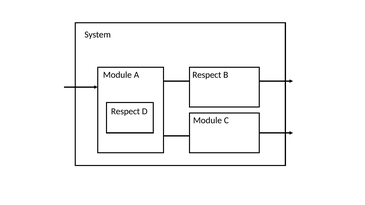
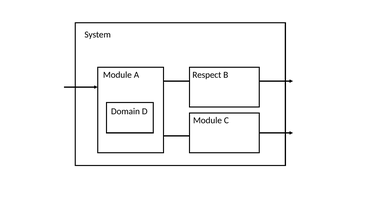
Respect: Respect -> Domain (125, 111)
